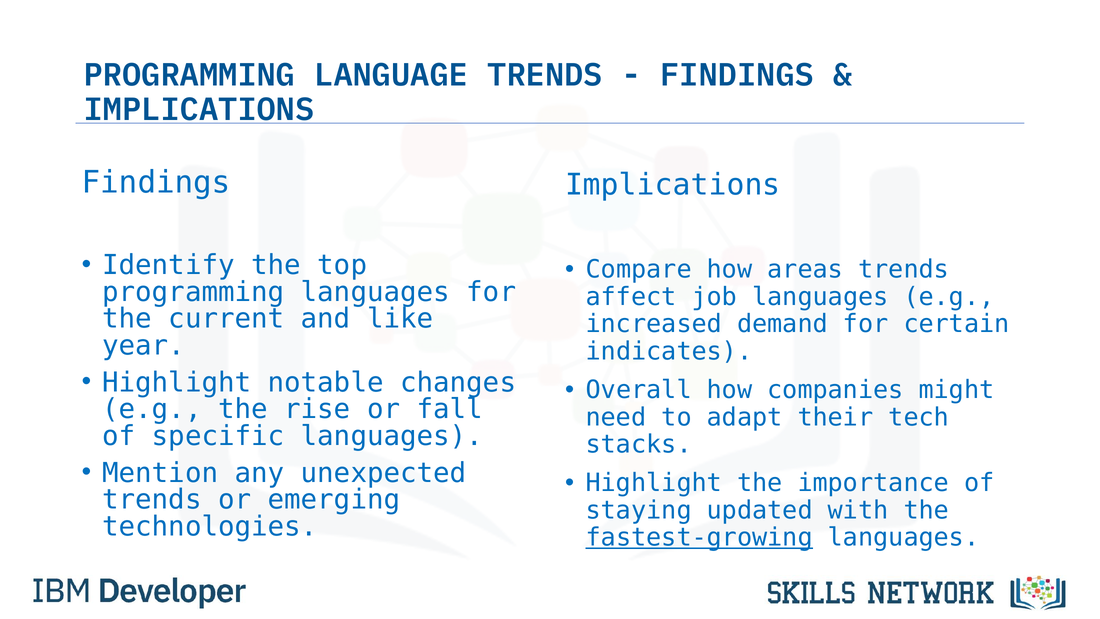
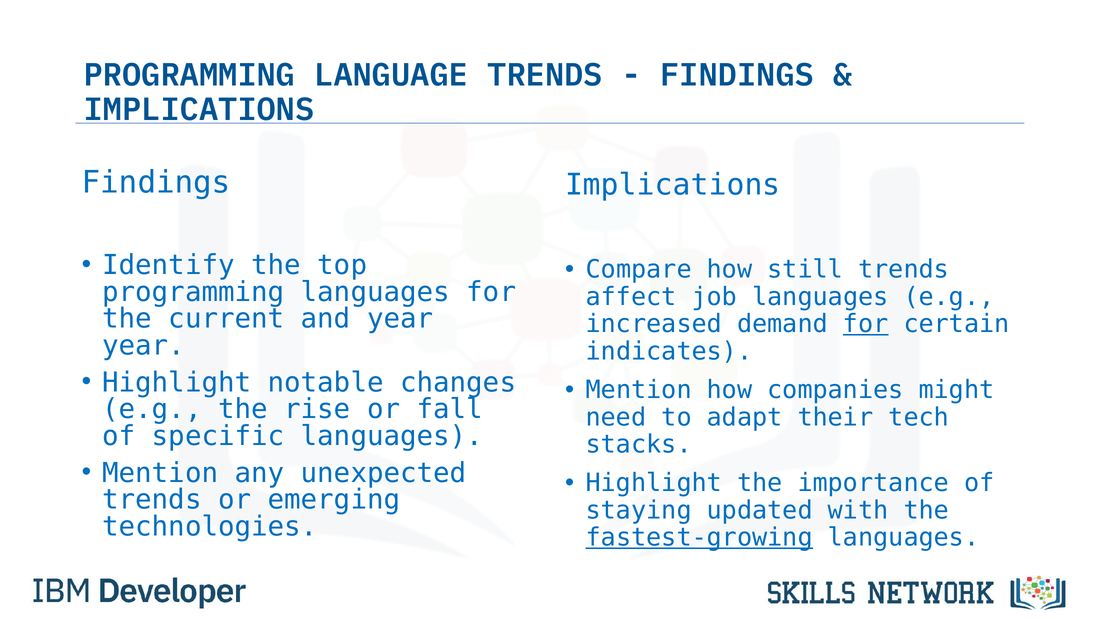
areas: areas -> still (805, 270)
and like: like -> year (400, 319)
for underline: none -> present (866, 324)
Overall: Overall -> Mention (639, 390)
